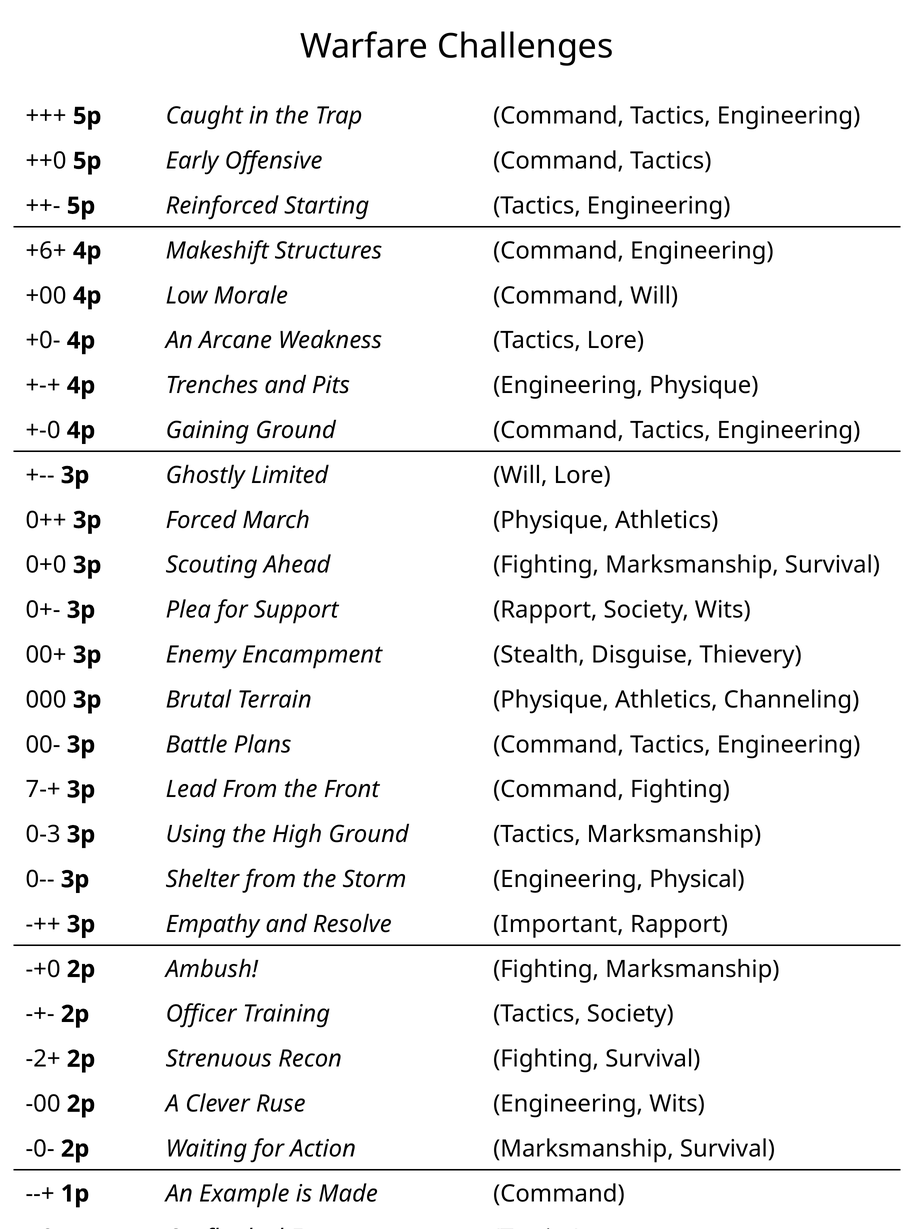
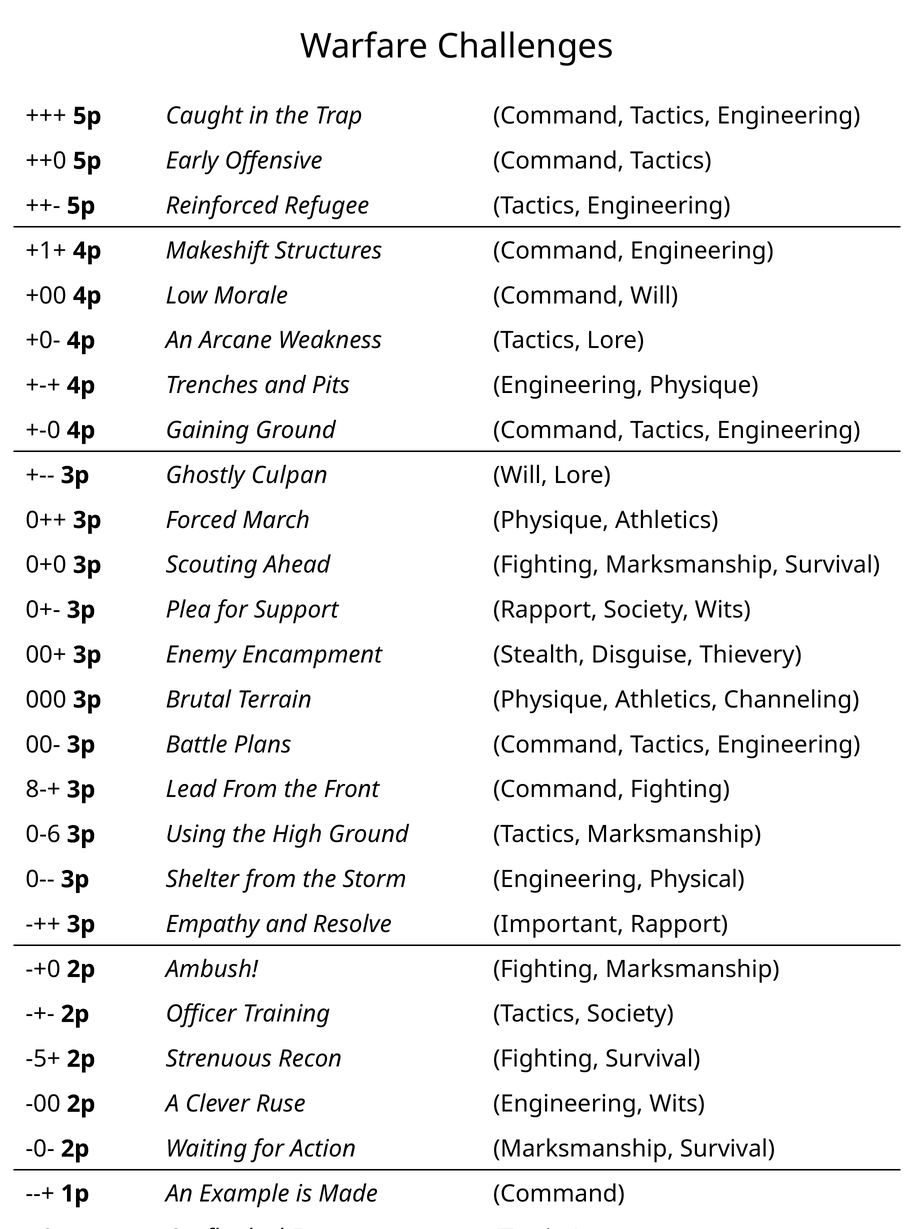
Starting: Starting -> Refugee (327, 206)
+6+: +6+ -> +1+ (46, 251)
Limited: Limited -> Culpan (289, 475)
7-+: 7-+ -> 8-+ (43, 789)
0-3: 0-3 -> 0-6 (43, 834)
-2+: -2+ -> -5+ (43, 1058)
